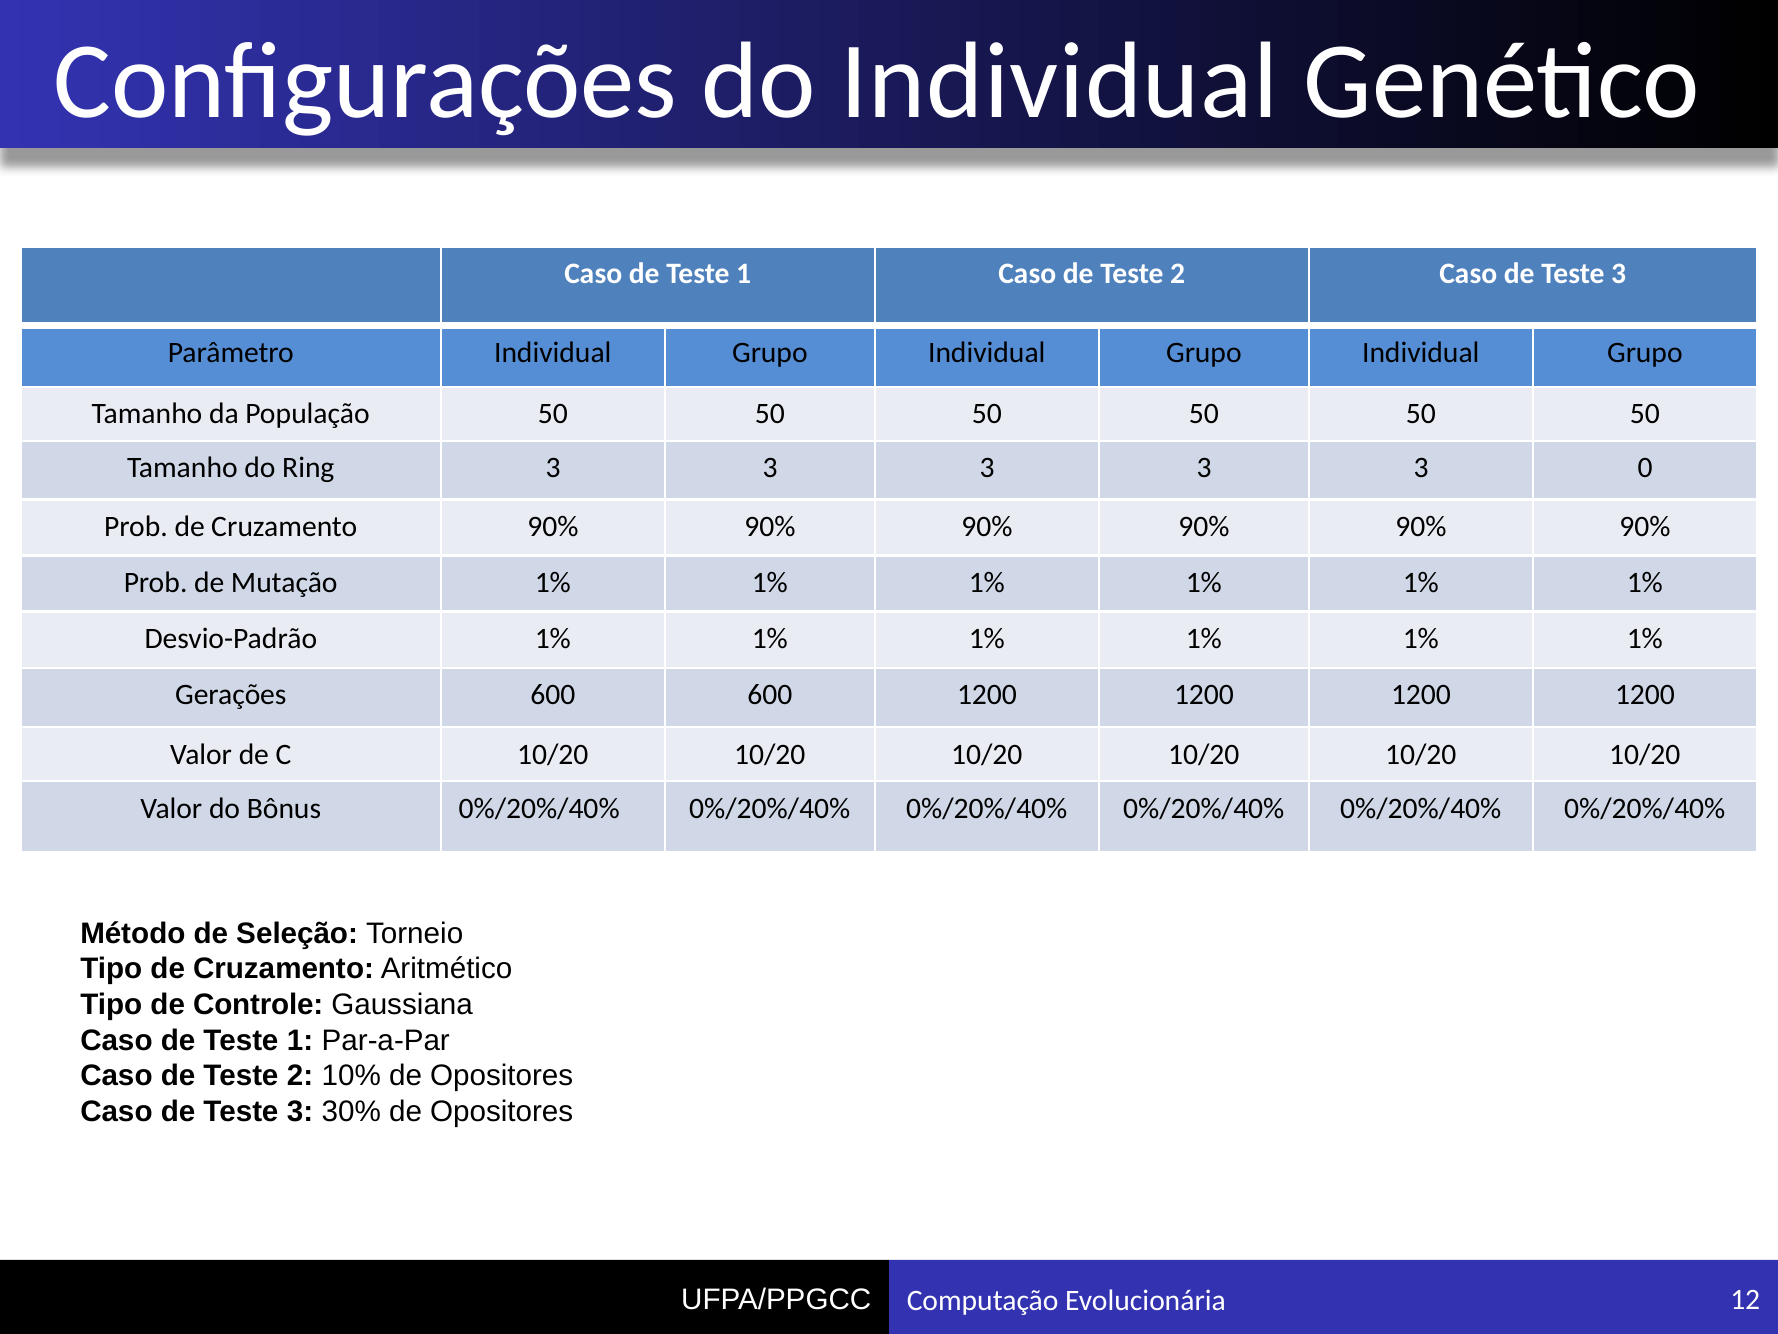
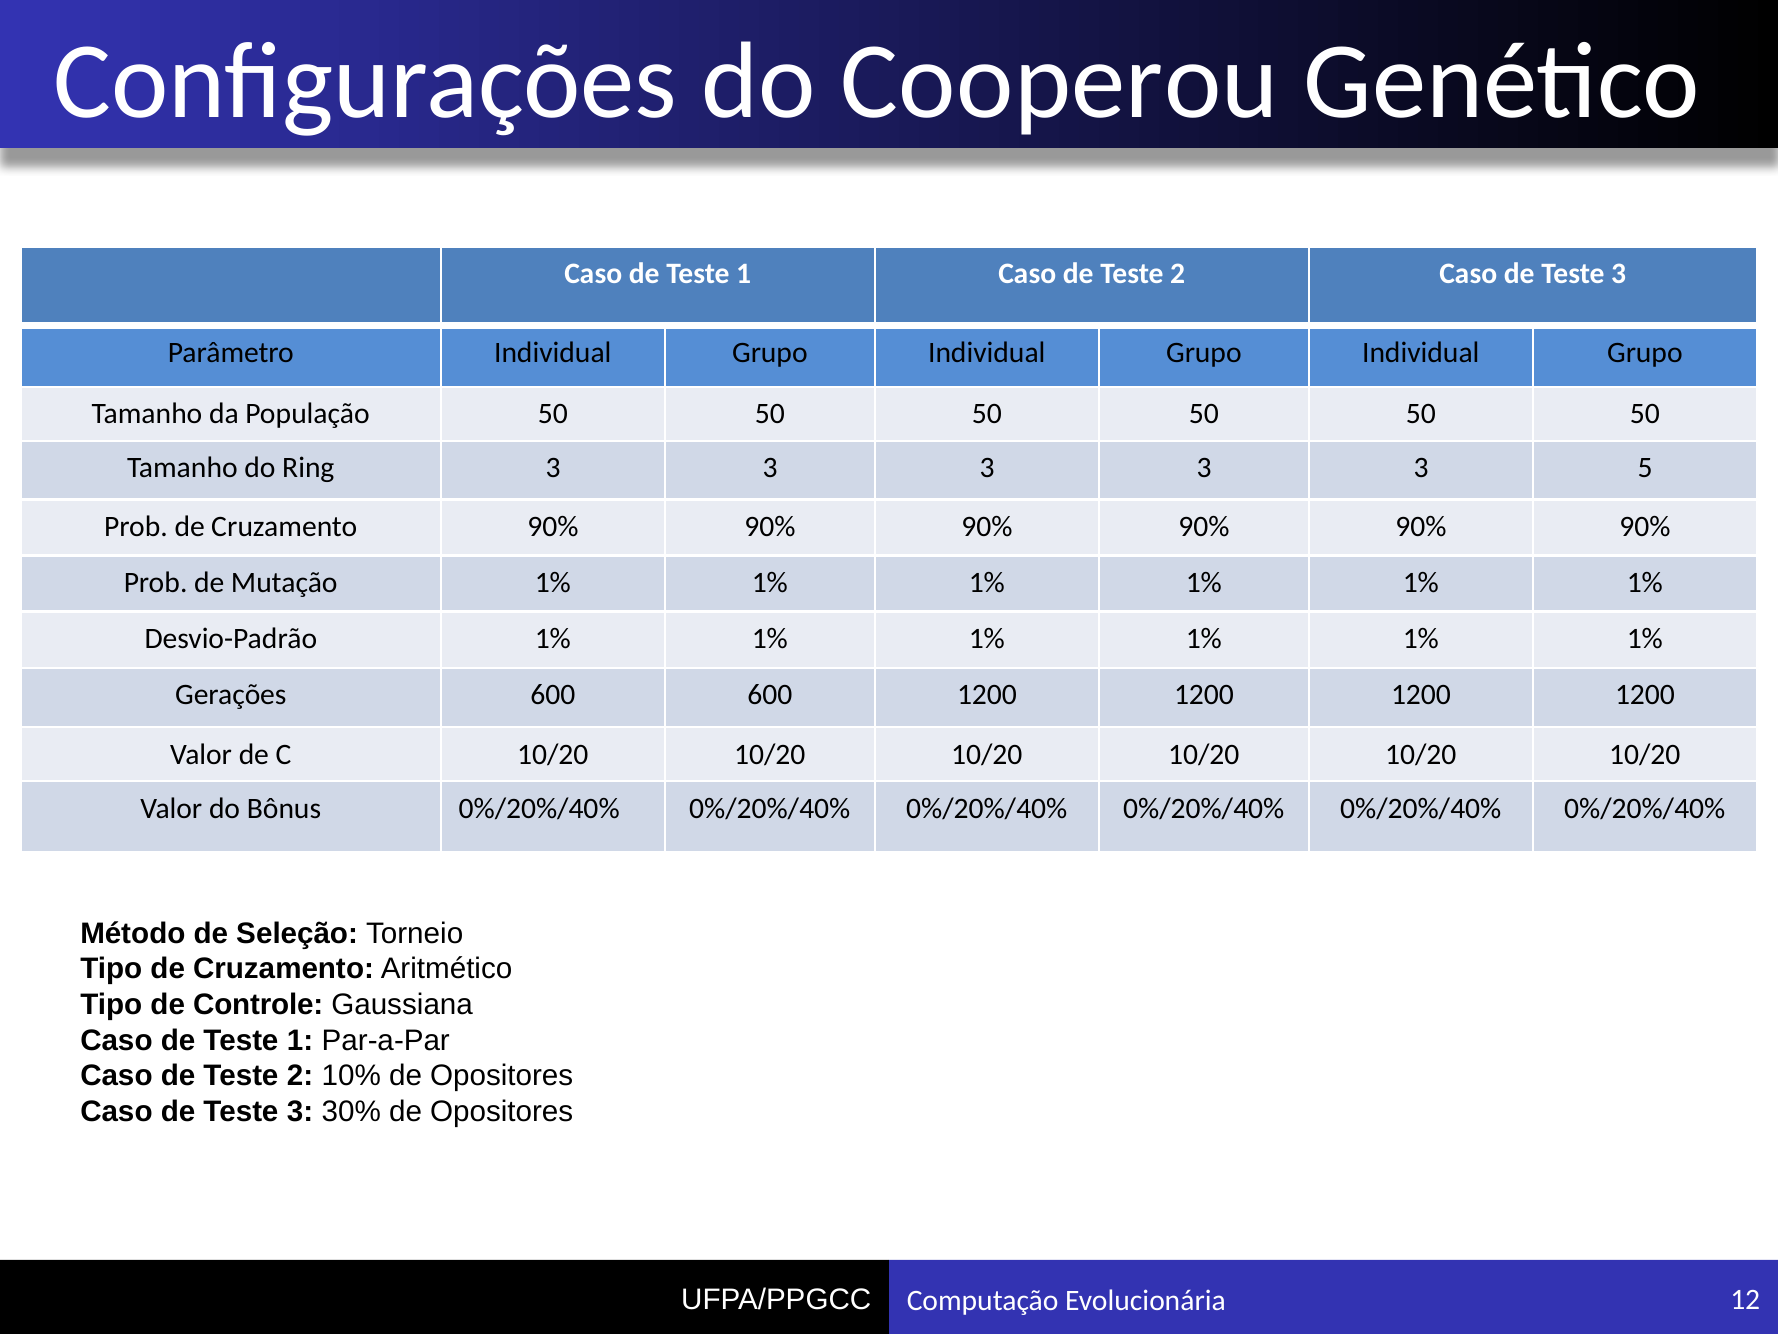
do Individual: Individual -> Cooperou (1060, 82)
0: 0 -> 5 (1645, 468)
